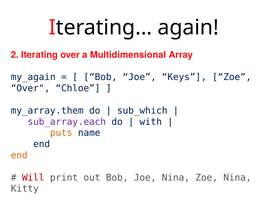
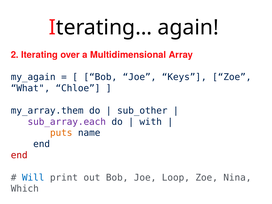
Over: Over -> What (30, 88)
sub_which: sub_which -> sub_other (142, 111)
end colour: orange -> red (19, 155)
Will colour: red -> blue (33, 178)
Joe Nina: Nina -> Loop (176, 178)
Kitty: Kitty -> Which (25, 189)
